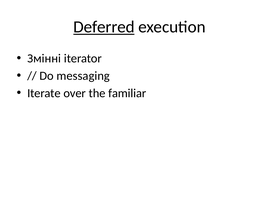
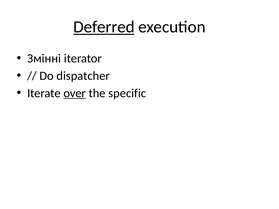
messaging: messaging -> dispatcher (83, 76)
over underline: none -> present (75, 93)
familiar: familiar -> specific (127, 93)
